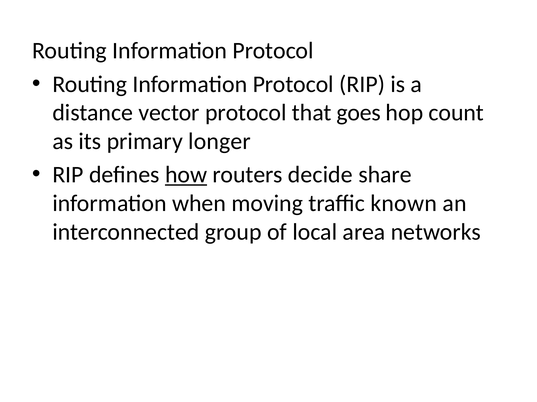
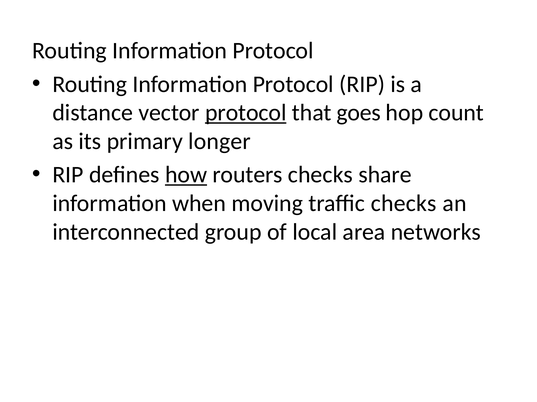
protocol underline: none -> present (246, 113)
routers decide: decide -> checks (320, 175)
traffic known: known -> checks (404, 204)
